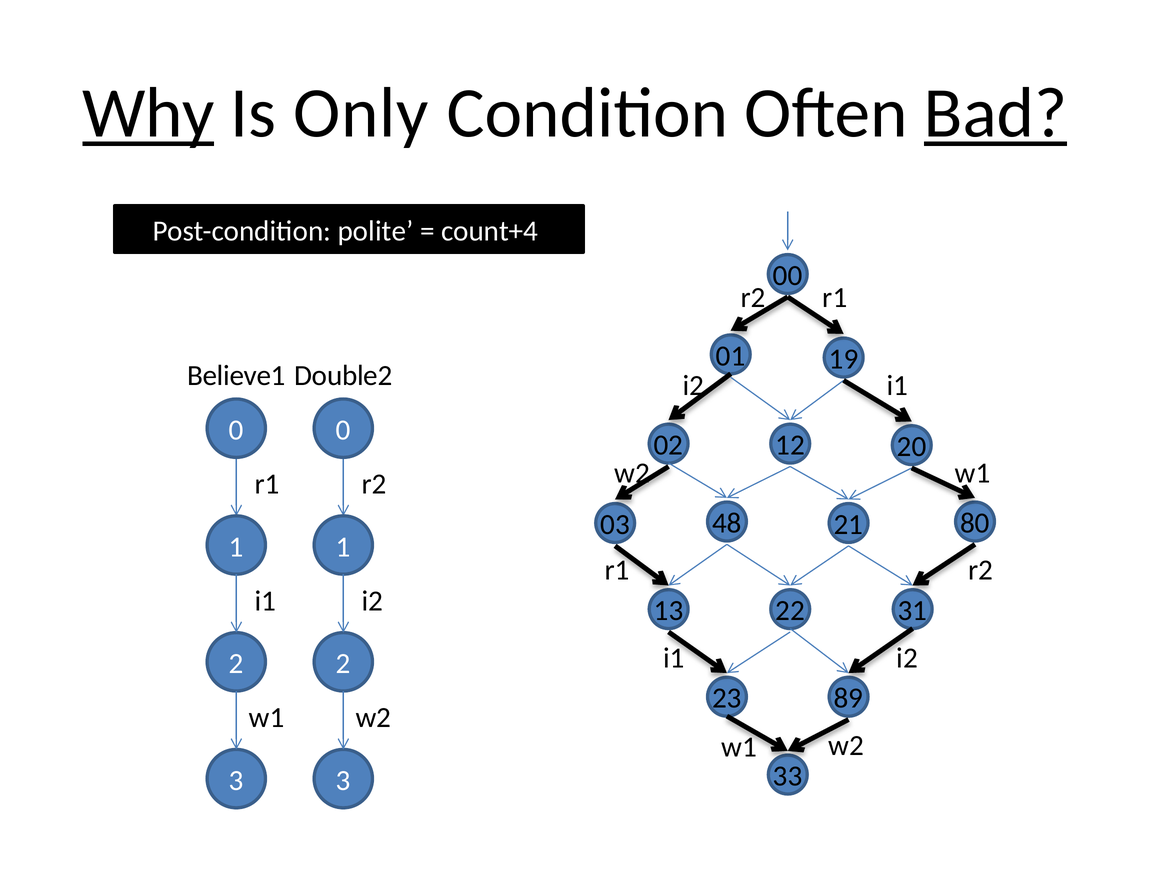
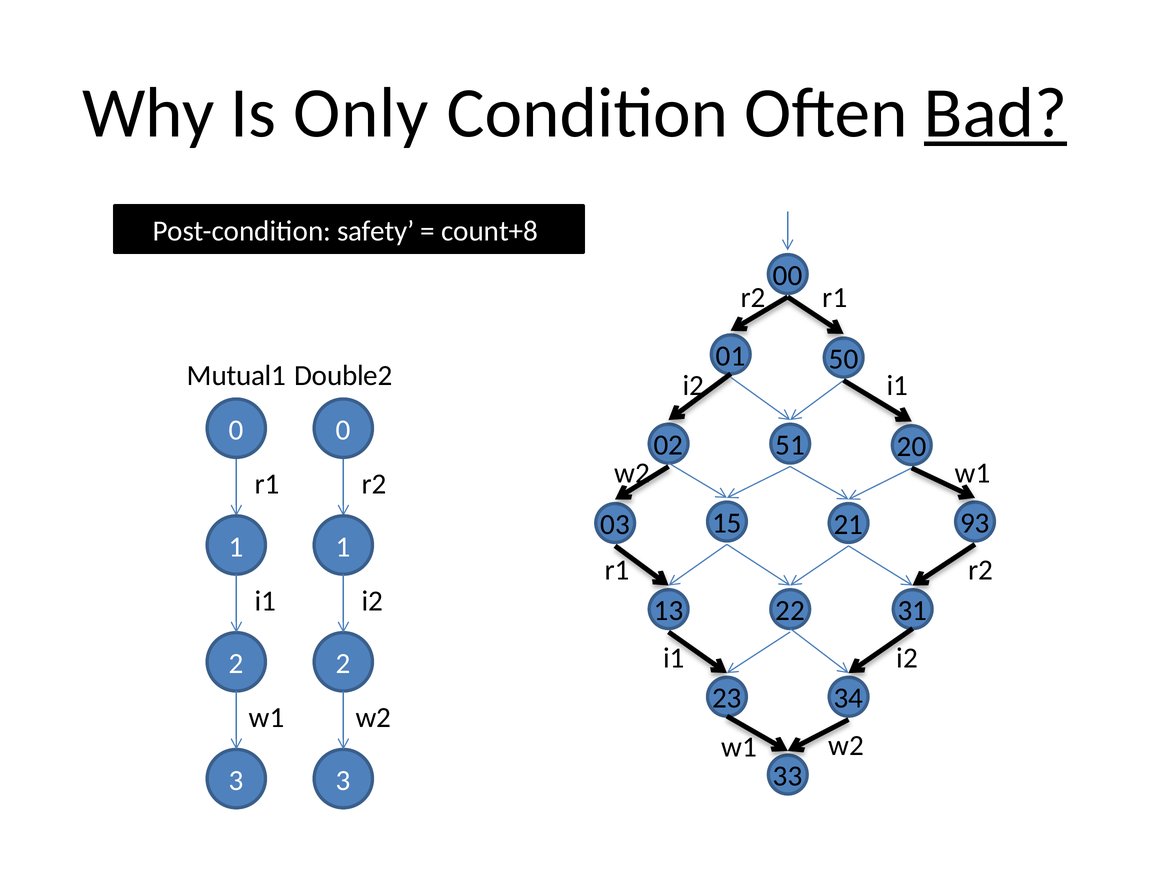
Why underline: present -> none (148, 113)
polite: polite -> safety (376, 231)
count+4: count+4 -> count+8 (490, 231)
19: 19 -> 50 (844, 359)
Believe1: Believe1 -> Mutual1 (236, 375)
12: 12 -> 51 (790, 445)
48: 48 -> 15 (727, 523)
80: 80 -> 93 (975, 523)
89: 89 -> 34 (848, 698)
